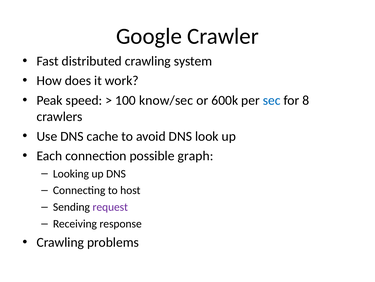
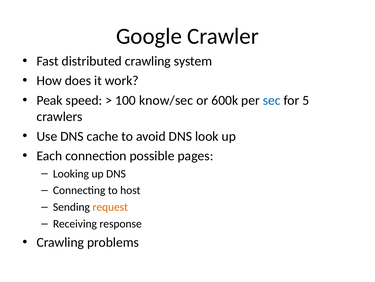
8: 8 -> 5 (306, 100)
graph: graph -> pages (196, 155)
request colour: purple -> orange (110, 207)
